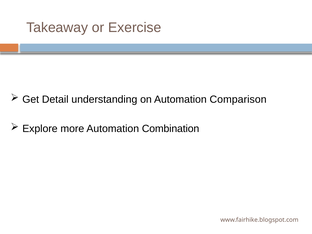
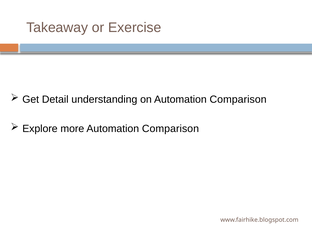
more Automation Combination: Combination -> Comparison (170, 129)
